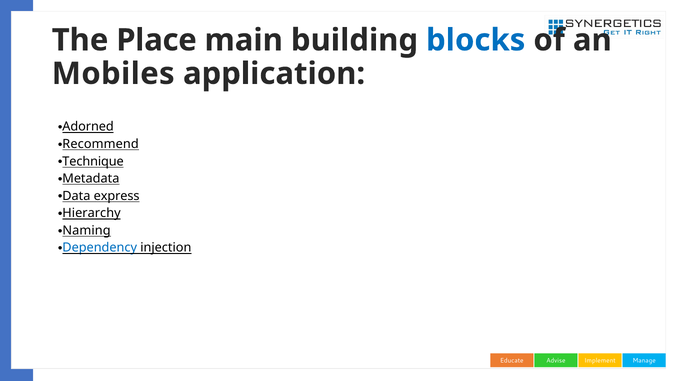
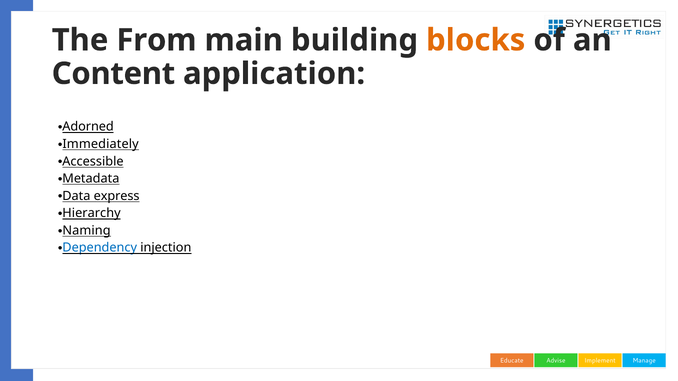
Place: Place -> From (156, 40)
blocks colour: blue -> orange (476, 40)
Mobiles: Mobiles -> Content (113, 74)
Recommend: Recommend -> Immediately (101, 144)
Technique: Technique -> Accessible (93, 162)
